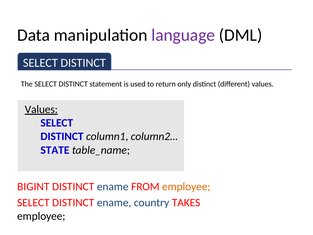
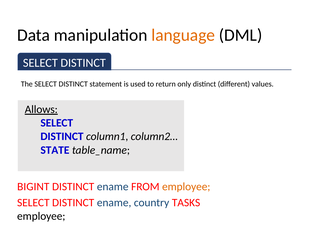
language colour: purple -> orange (183, 35)
Values: Values -> Allows (41, 109)
TAKES: TAKES -> TASKS (186, 202)
